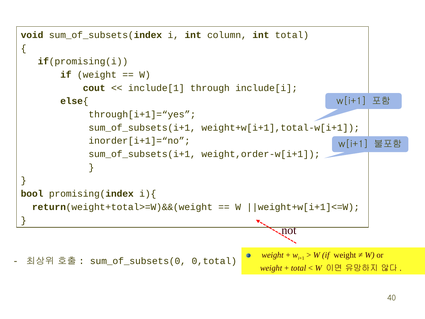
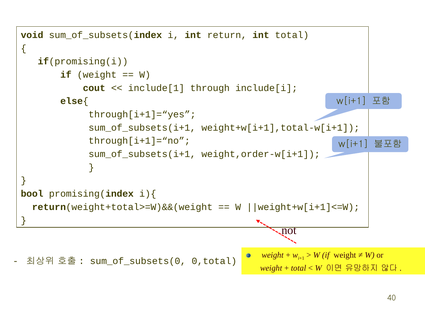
column: column -> return (227, 35)
inorder[i+1]=“no: inorder[i+1]=“no -> through[i+1]=“no (139, 141)
